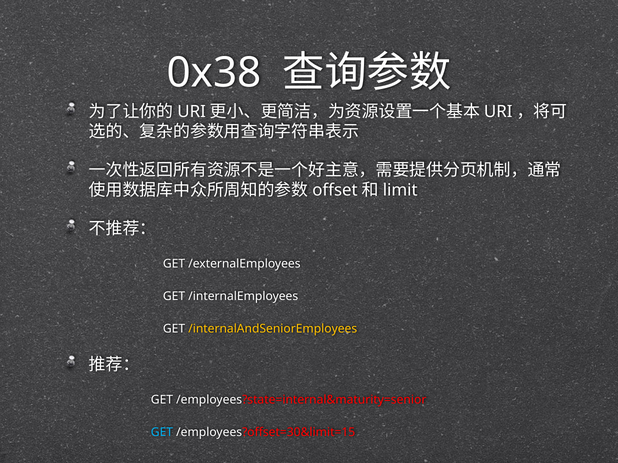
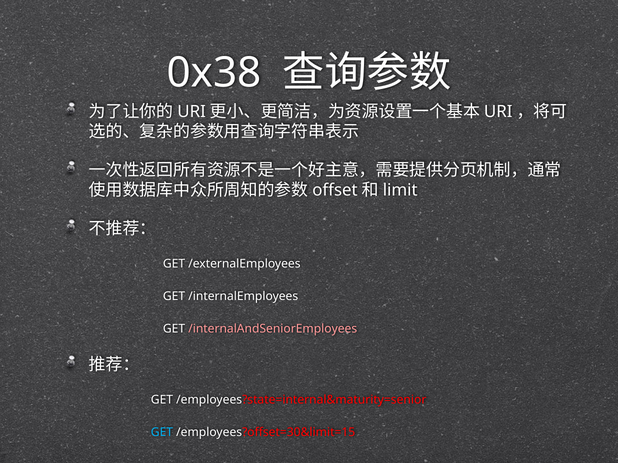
/internalAndSeniorEmployees colour: yellow -> pink (273, 329)
